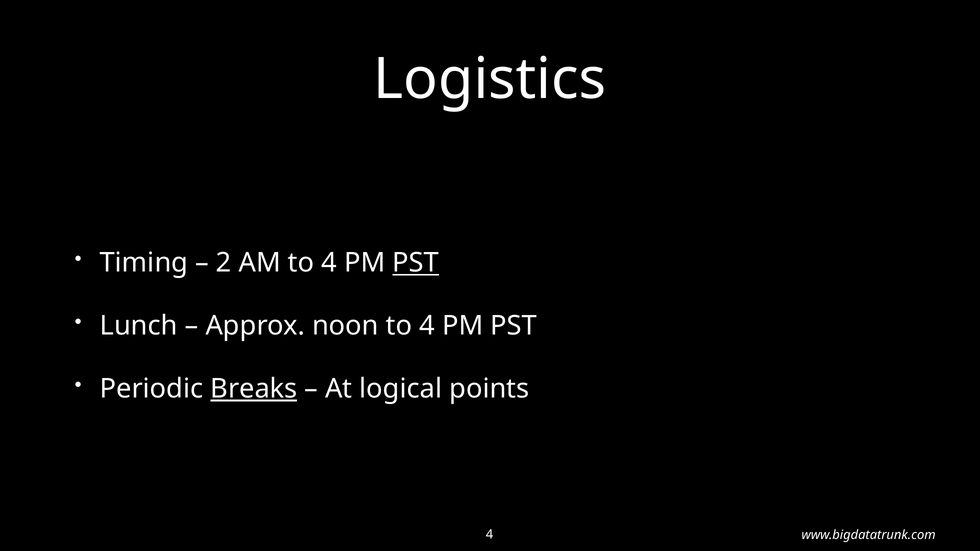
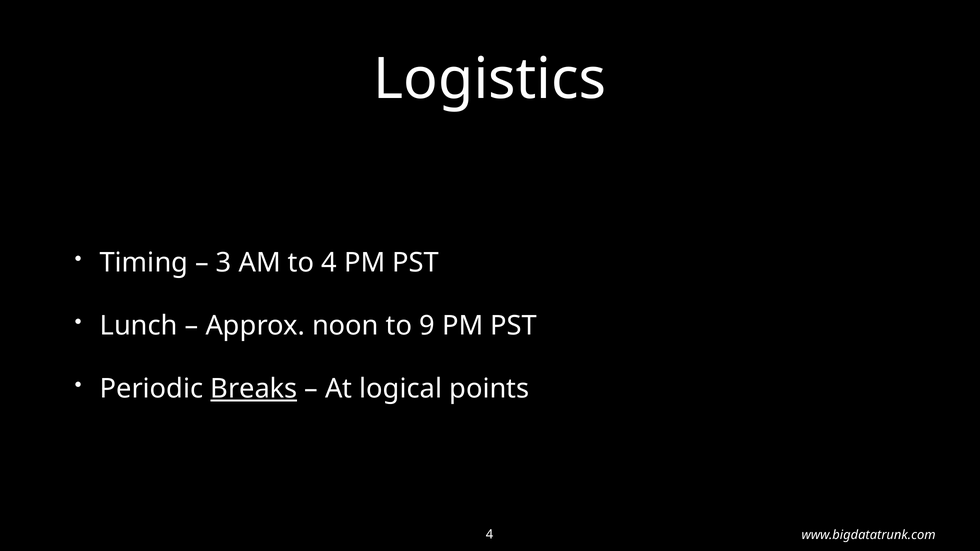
2: 2 -> 3 (224, 263)
PST underline: present -> none (416, 263)
noon to 4: 4 -> 9 (427, 326)
